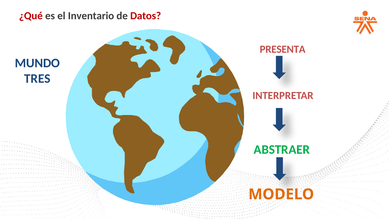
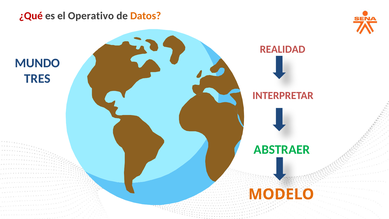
Inventario: Inventario -> Operativo (91, 16)
Datos colour: red -> orange (146, 16)
PRESENTA: PRESENTA -> REALIDAD (283, 49)
